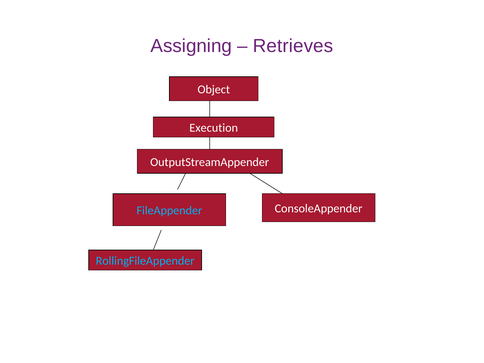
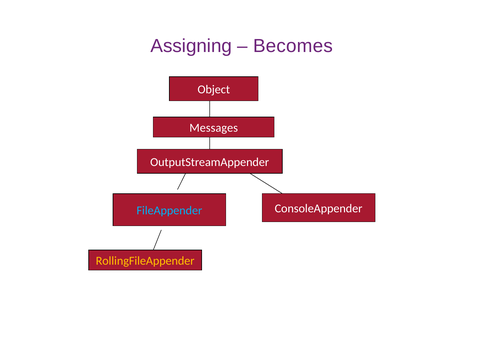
Retrieves: Retrieves -> Becomes (293, 46)
Execution: Execution -> Messages (214, 128)
RollingFileAppender colour: light blue -> yellow (145, 261)
